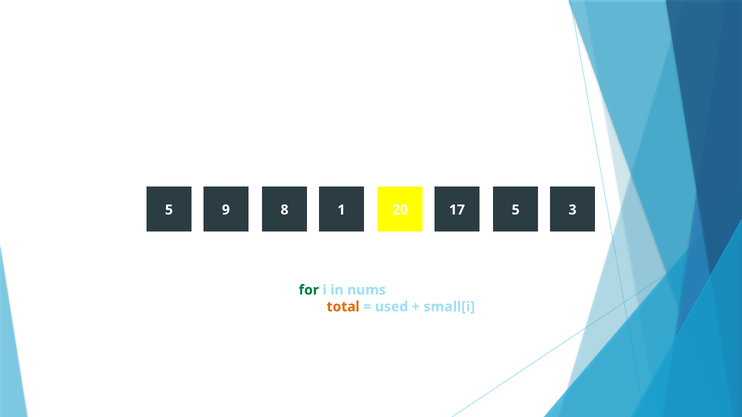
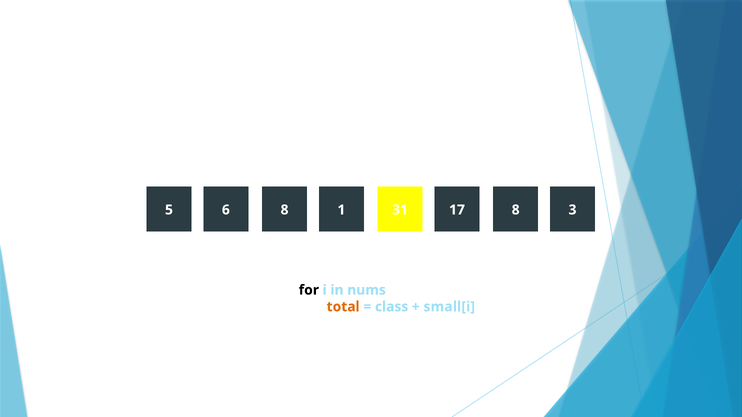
9: 9 -> 6 (226, 210)
20: 20 -> 31 (400, 210)
17 5: 5 -> 8 (516, 210)
for colour: green -> black (309, 290)
used: used -> class (392, 307)
